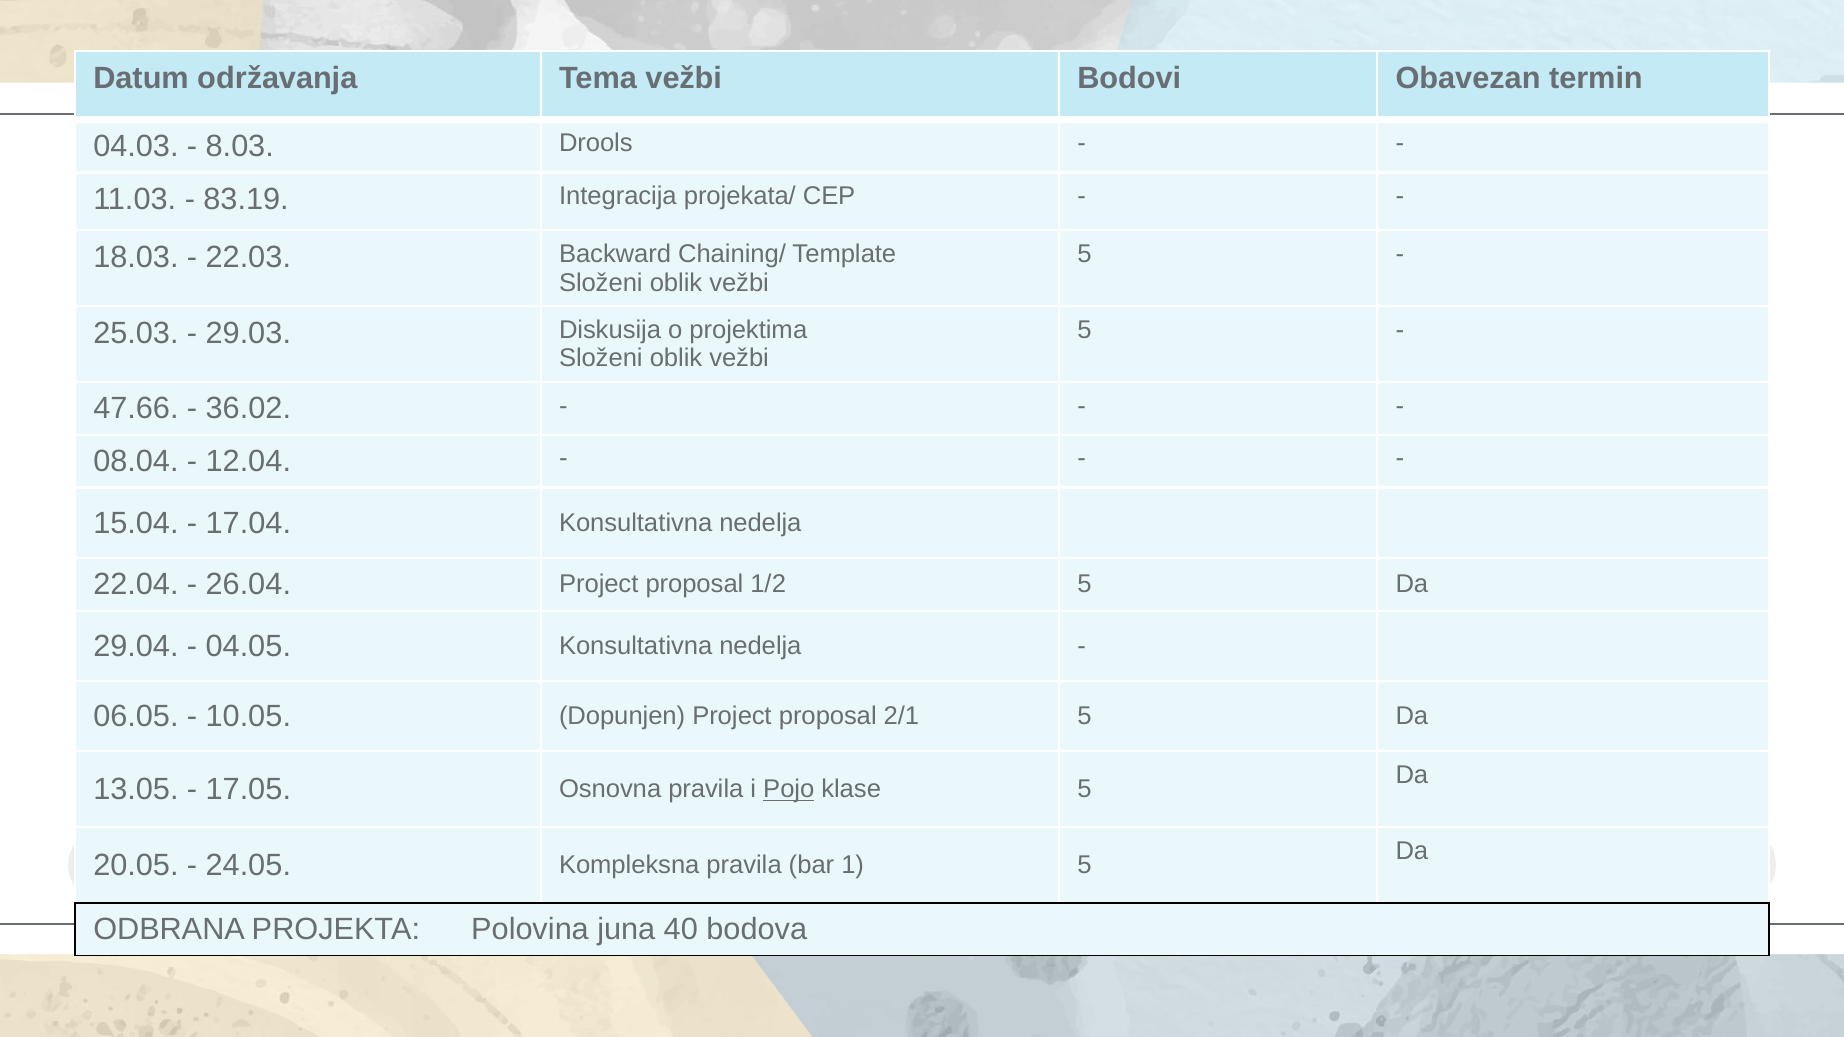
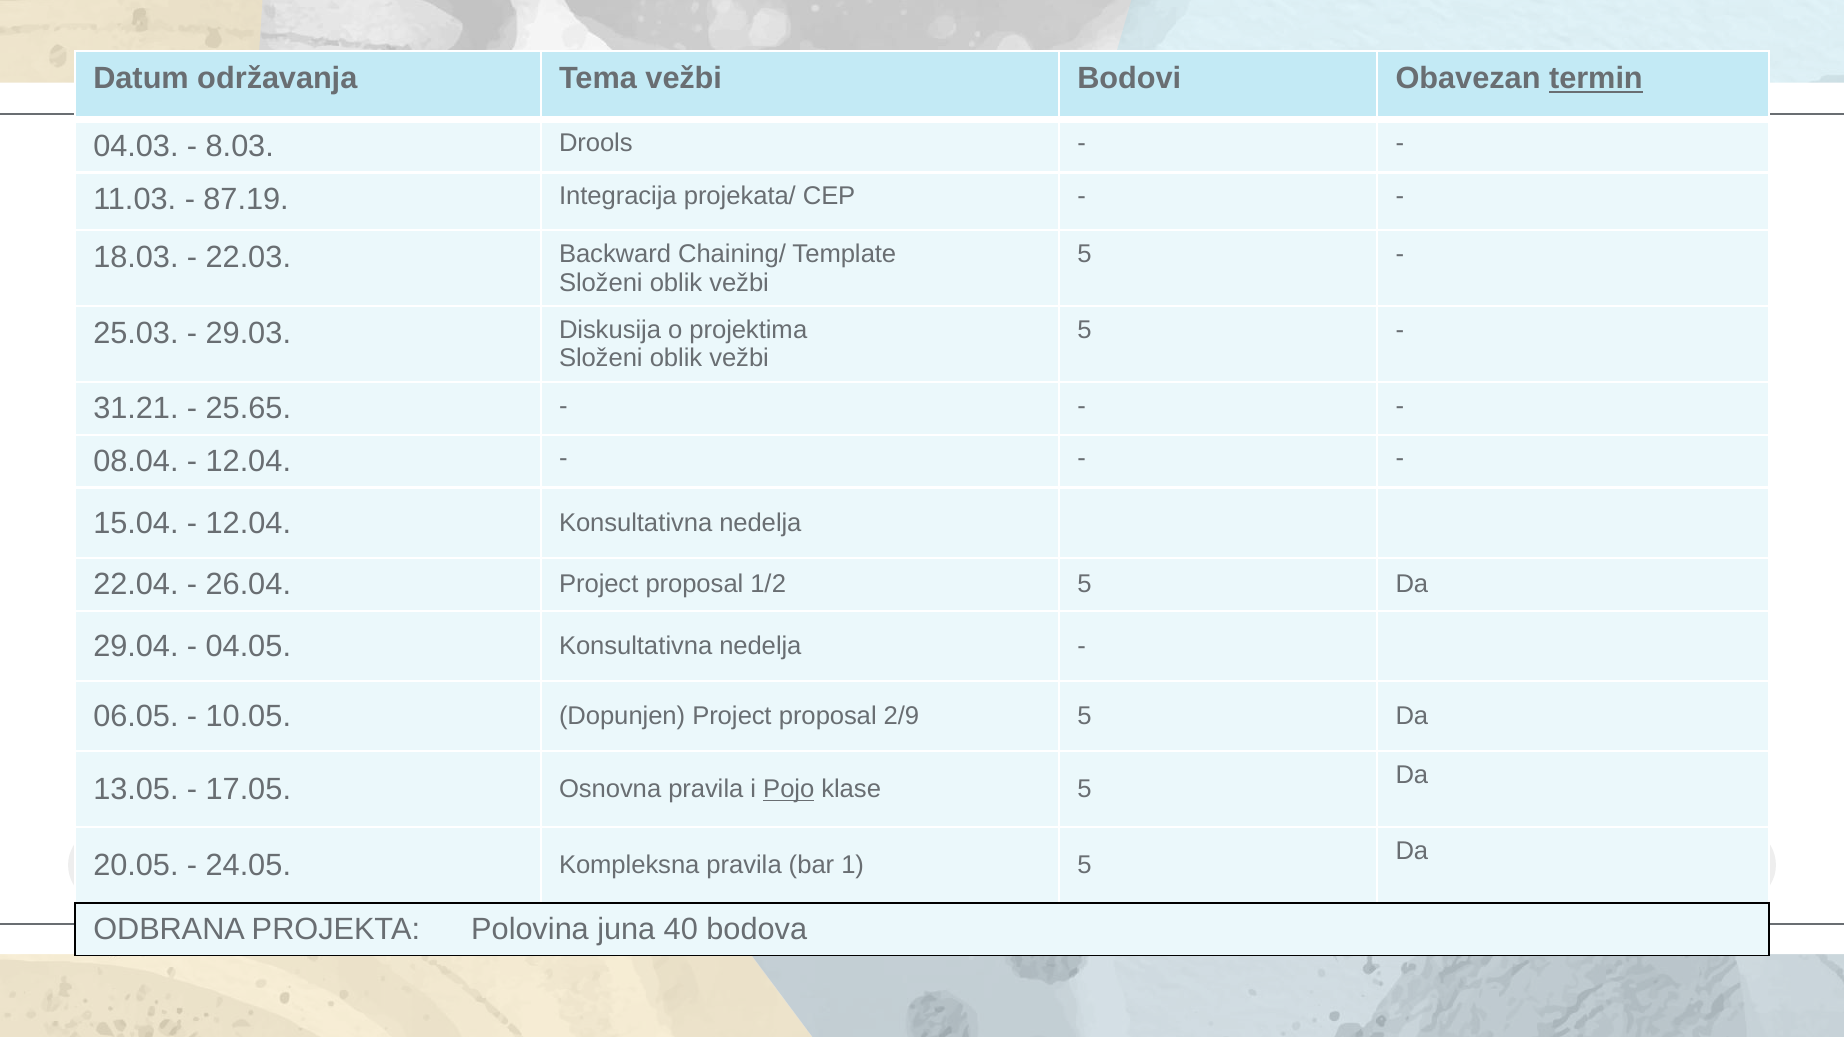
termin underline: none -> present (1596, 78)
83.19: 83.19 -> 87.19 (246, 200)
47.66: 47.66 -> 31.21 (136, 409)
36.02: 36.02 -> 25.65 (248, 409)
17.04: 17.04 -> 12.04 (248, 523)
2/1: 2/1 -> 2/9 (901, 717)
